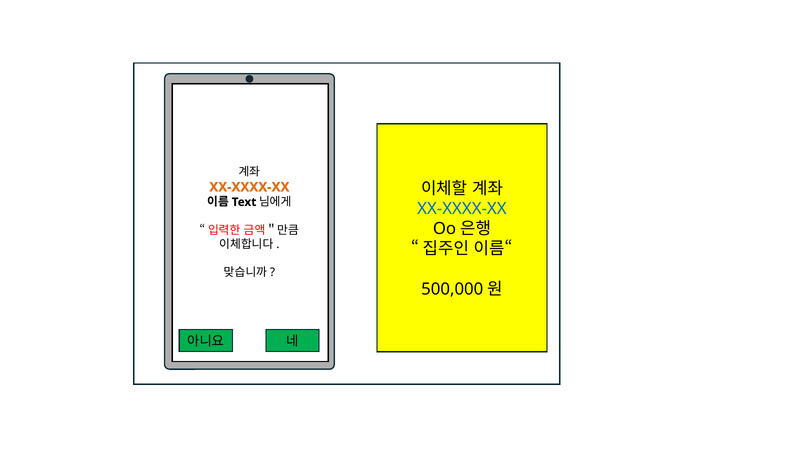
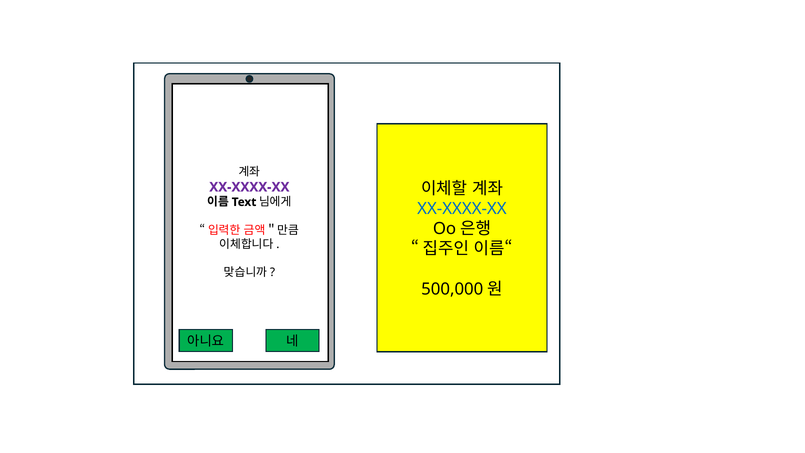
XX-XXXX-XX colour: orange -> purple (249, 187)
